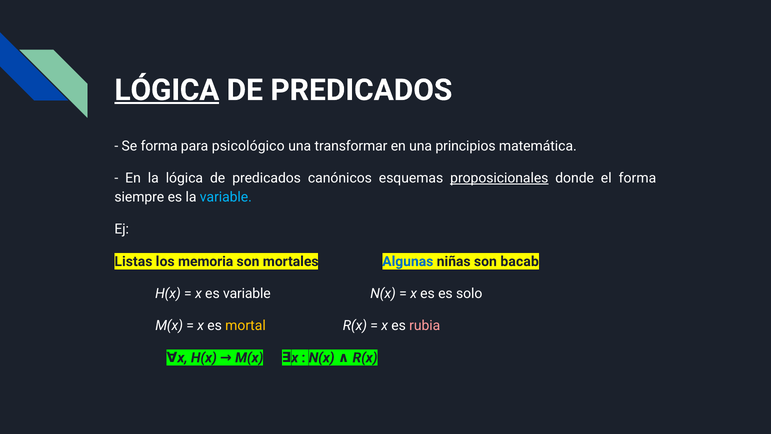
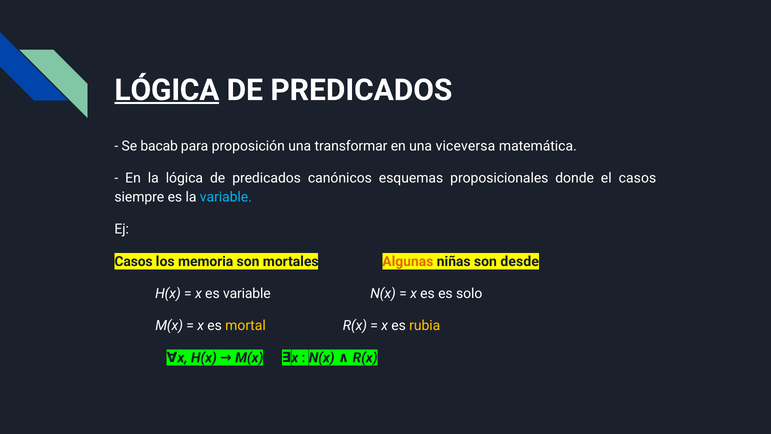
Se forma: forma -> bacab (159, 146)
psicológico: psicológico -> proposición (248, 146)
principios: principios -> viceversa (465, 146)
proposicionales underline: present -> none (499, 178)
el forma: forma -> casos (637, 178)
Listas: Listas -> Casos (134, 261)
Algunas colour: blue -> orange (408, 261)
bacab: bacab -> desde (520, 261)
rubia colour: pink -> yellow (425, 325)
